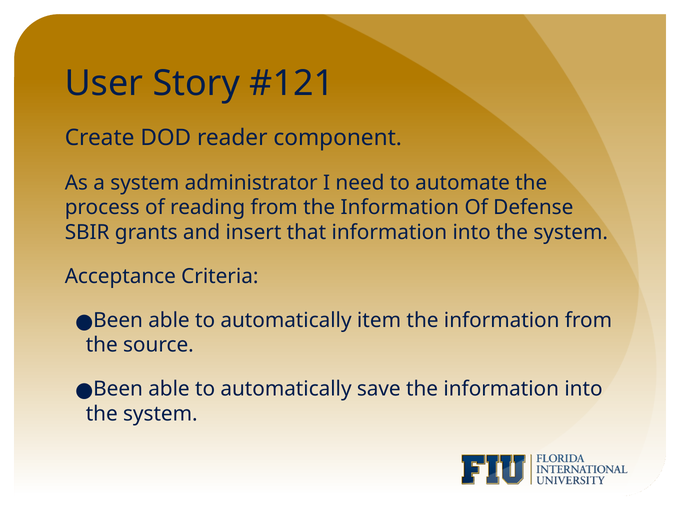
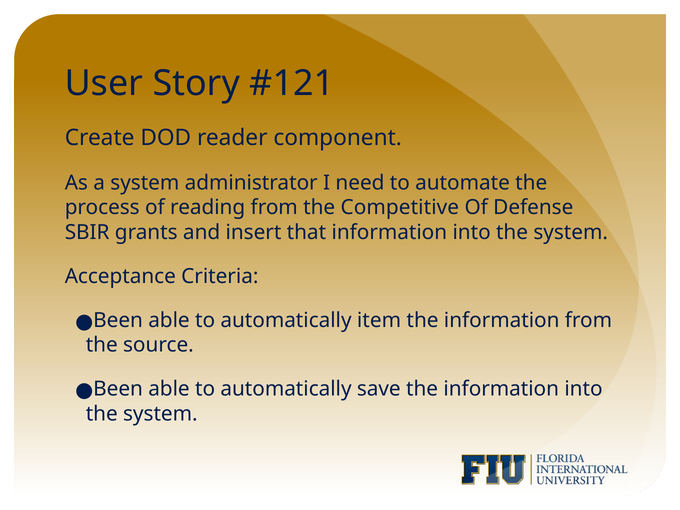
from the Information: Information -> Competitive (400, 208)
